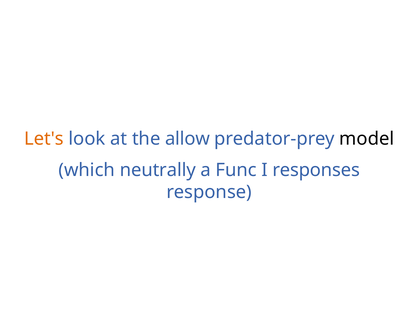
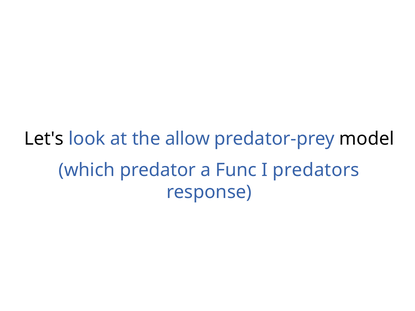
Let's colour: orange -> black (44, 139)
neutrally: neutrally -> predator (158, 170)
responses: responses -> predators (316, 170)
